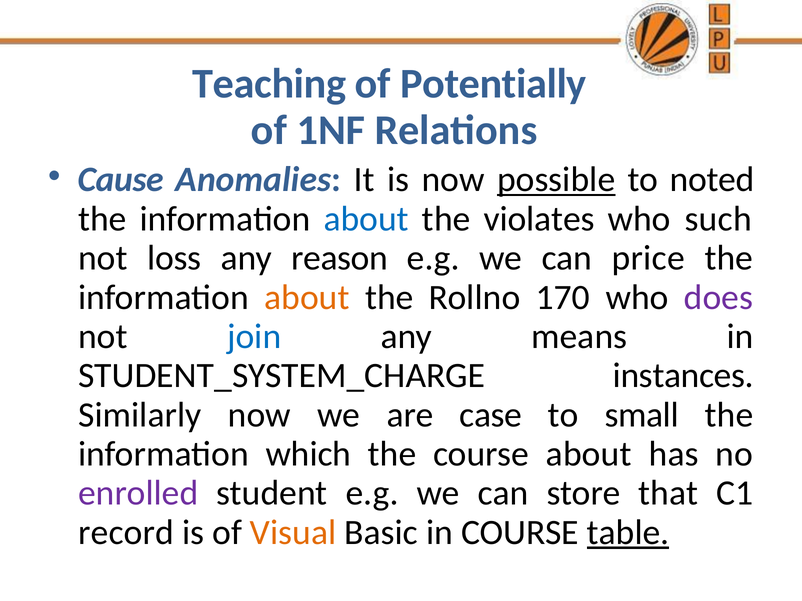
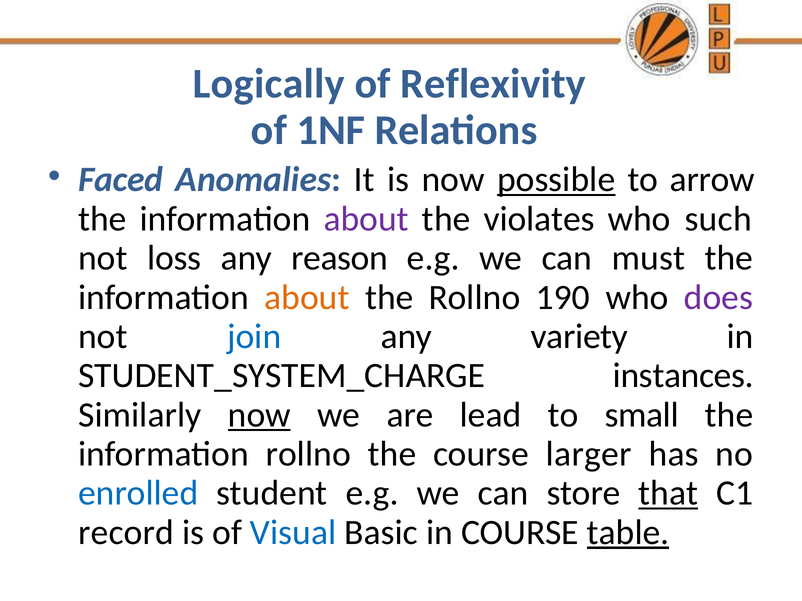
Teaching: Teaching -> Logically (269, 84)
Potentially: Potentially -> Reflexivity (493, 84)
Cause: Cause -> Faced (121, 180)
noted: noted -> arrow (712, 180)
about colour: blue -> purple (366, 219)
price: price -> must (648, 258)
170: 170 -> 190 (563, 298)
means: means -> variety (579, 337)
now underline: none -> present (259, 415)
case: case -> lead (491, 415)
information which: which -> rollno (308, 454)
course about: about -> larger (589, 454)
enrolled colour: purple -> blue (138, 494)
that underline: none -> present (668, 494)
Visual colour: orange -> blue (293, 533)
